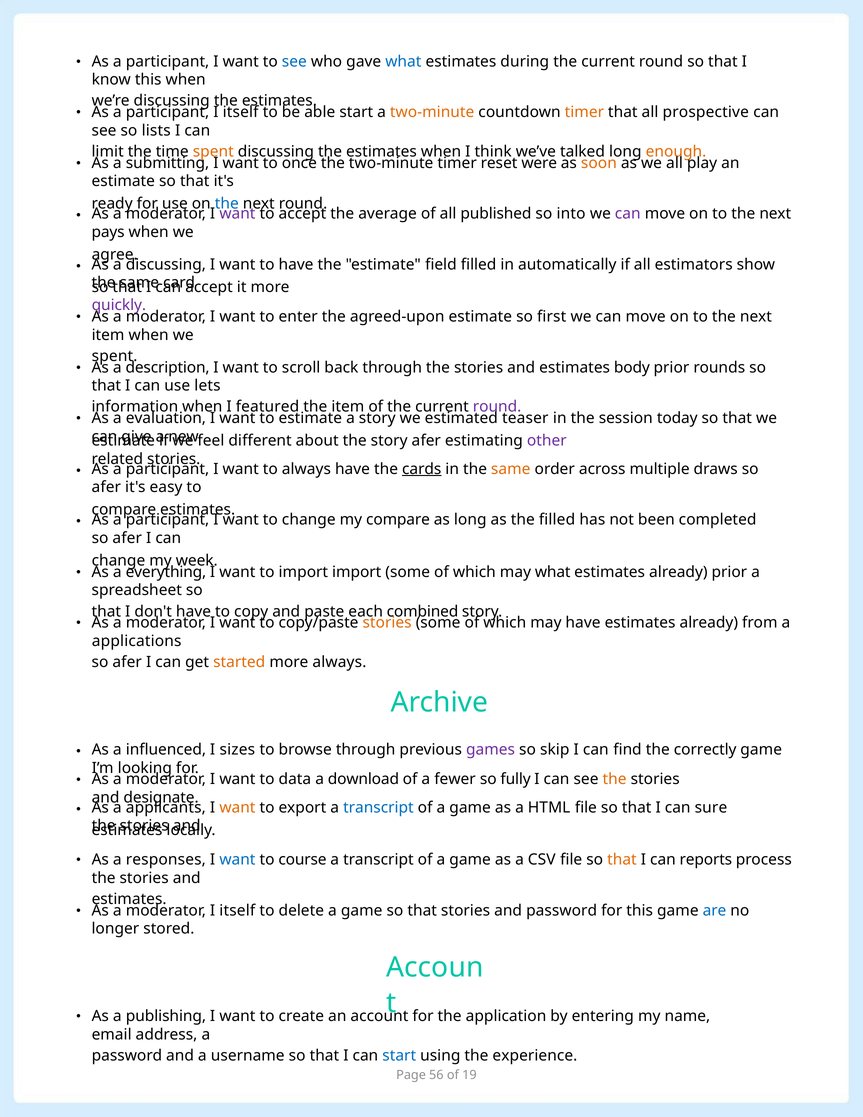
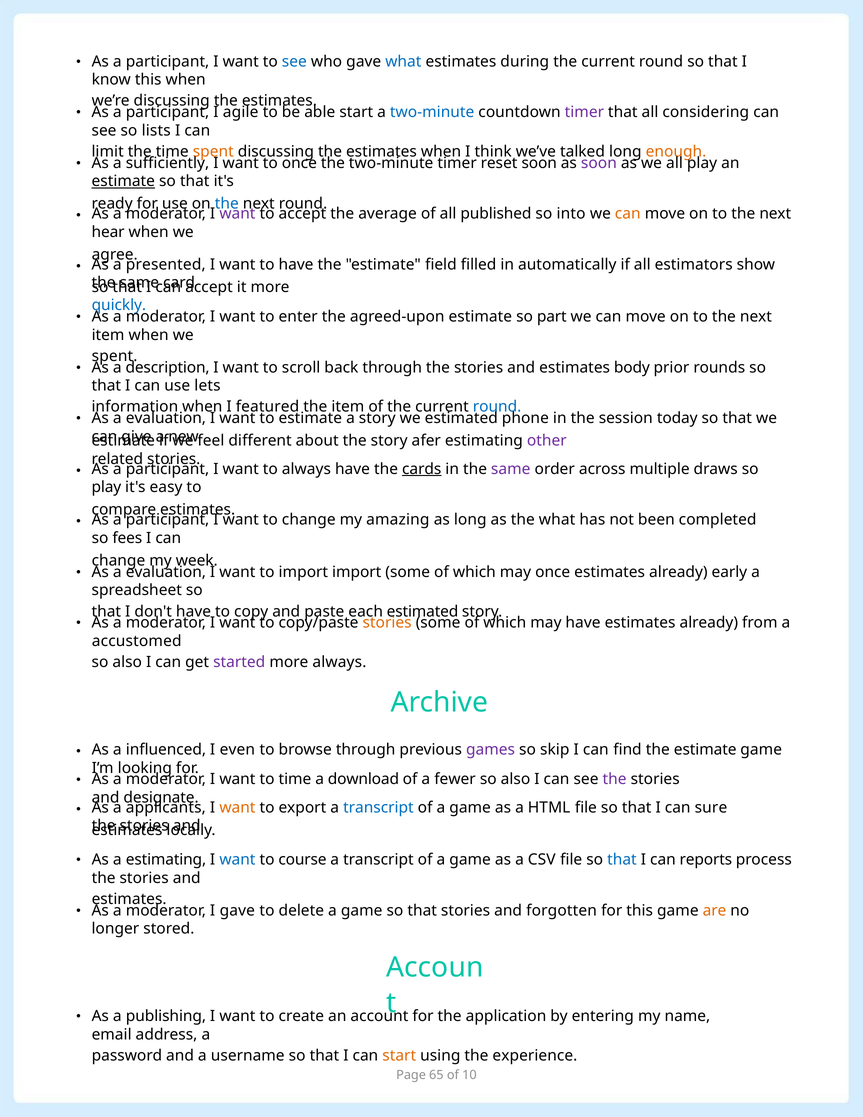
participant I itself: itself -> agile (241, 112)
two-minute colour: orange -> blue (432, 112)
timer colour: orange -> purple (584, 112)
prospective: prospective -> considering (706, 112)
submitting: submitting -> suﬃciently (167, 163)
reset were: were -> soon (539, 163)
soon colour: orange -> purple (599, 163)
estimate underline: none -> present (123, 181)
can colour: purple -> orange (628, 214)
pays: pays -> hear (108, 232)
discussing: discussing -> presented (166, 264)
quickly colour: purple -> blue (119, 305)
ﬁrst: ﬁrst -> part (552, 317)
round colour: purple -> blue (497, 407)
teaser: teaser -> phone (525, 418)
same colour: orange -> purple (511, 469)
afer: afer -> play (106, 487)
my compare: compare -> amazing (398, 520)
the ﬁlled: ﬁlled -> what (557, 520)
afer: afer -> fees (127, 538)
everything: everything -> evaluation (166, 572)
may what: what -> once (553, 572)
already prior: prior -> early (729, 572)
each combined: combined -> estimated (423, 611)
applications: applications -> accustomed (137, 641)
afer: afer -> also (127, 662)
started colour: orange -> purple (239, 662)
sizes: sizes -> even (237, 750)
ﬁnd the correctly: correctly -> estimate (705, 750)
to data: data -> time (295, 779)
fully: fully -> also (515, 779)
the colour: orange -> purple (615, 779)
a responses: responses -> estimating (166, 860)
that colour: orange -> blue (622, 860)
moderator I itself: itself -> gave (237, 910)
and password: password -> forgotten (562, 910)
are colour: blue -> orange (715, 910)
start colour: blue -> orange (399, 1055)
56: 56 -> 65 (436, 1075)
19: 19 -> 10 (469, 1075)
